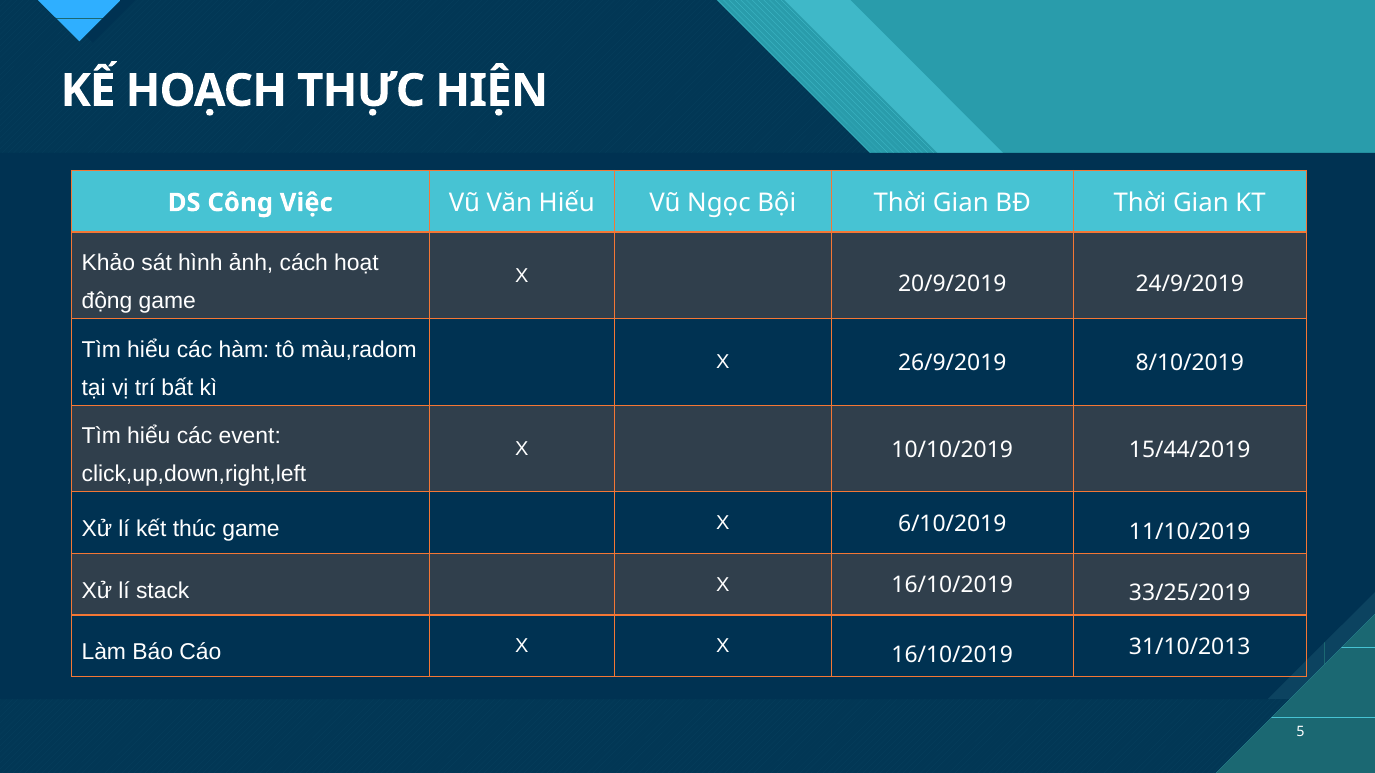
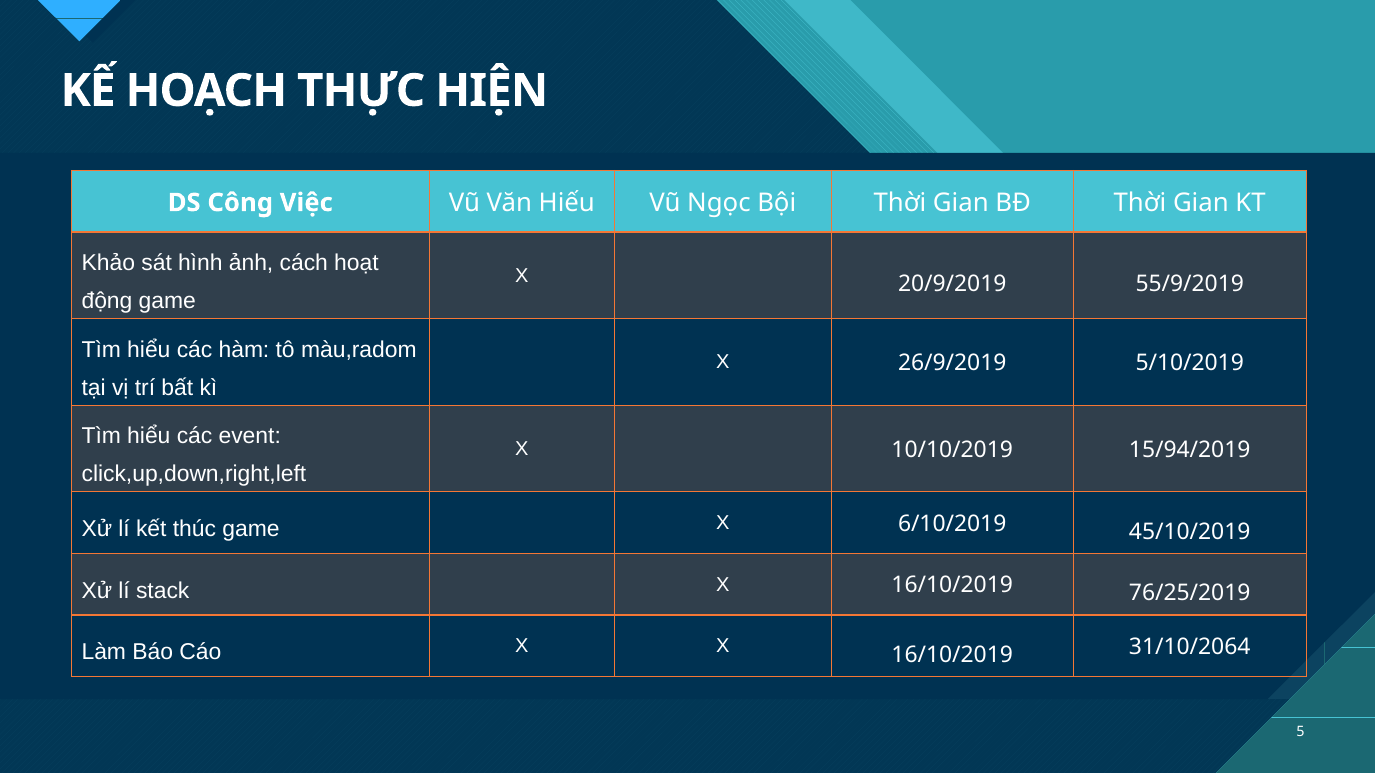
24/9/2019: 24/9/2019 -> 55/9/2019 (1190, 285)
8/10/2019: 8/10/2019 -> 5/10/2019 (1190, 363)
15/44/2019: 15/44/2019 -> 15/94/2019 (1190, 450)
11/10/2019: 11/10/2019 -> 45/10/2019 (1190, 532)
33/25/2019: 33/25/2019 -> 76/25/2019 (1190, 594)
31/10/2013: 31/10/2013 -> 31/10/2064 (1190, 647)
